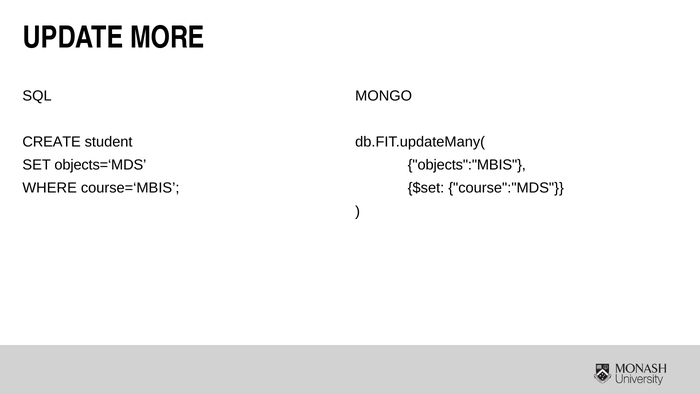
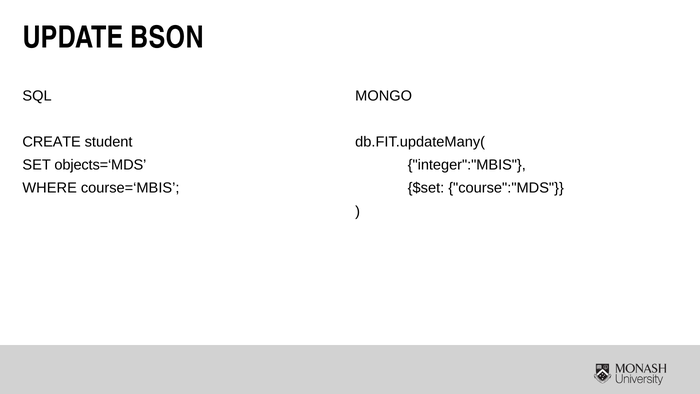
MORE: MORE -> BSON (167, 38)
objects":"MBIS: objects":"MBIS -> integer":"MBIS (467, 165)
